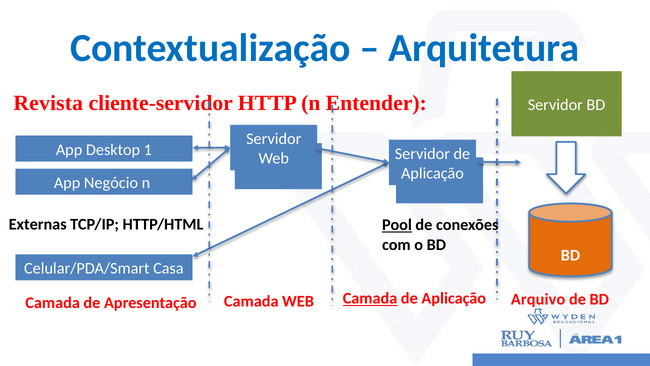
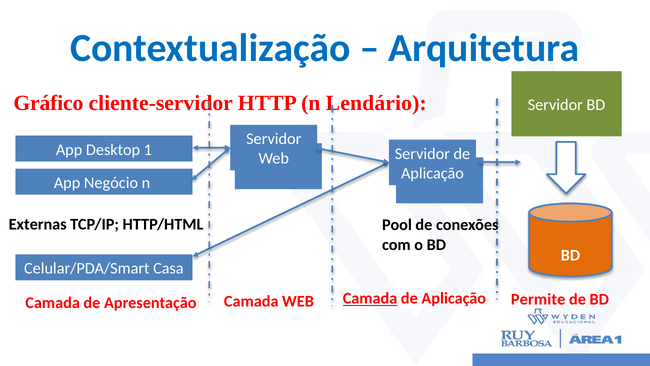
Revista: Revista -> Gráfico (48, 103)
Entender: Entender -> Lendário (376, 103)
Pool underline: present -> none (397, 225)
Arquivo: Arquivo -> Permite (538, 299)
